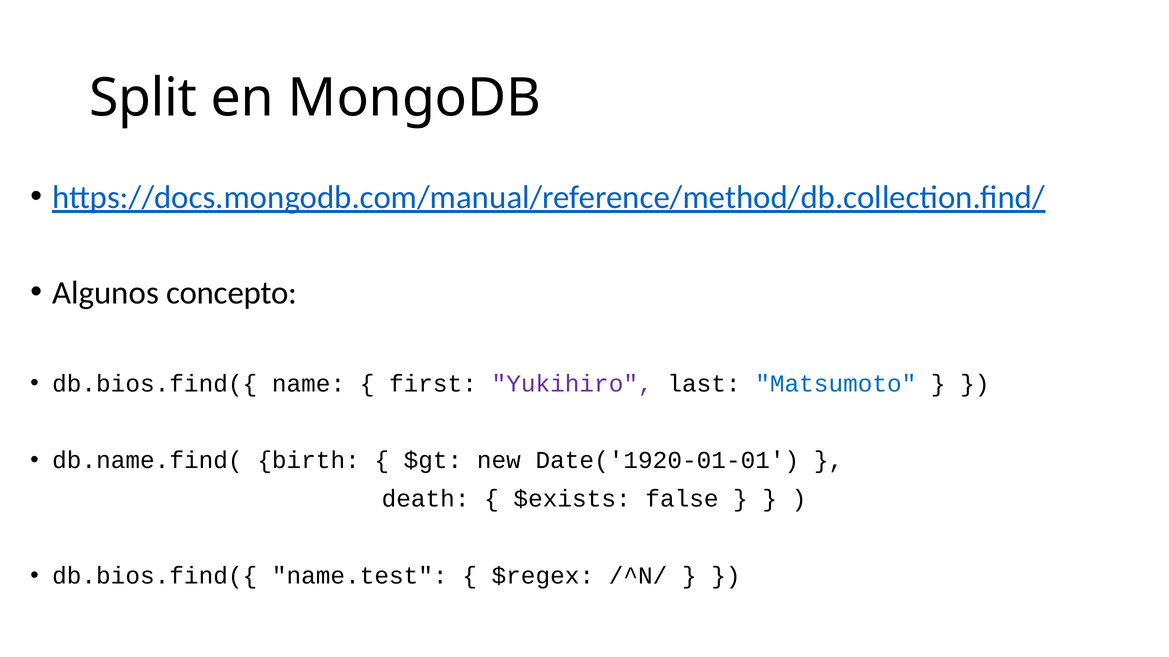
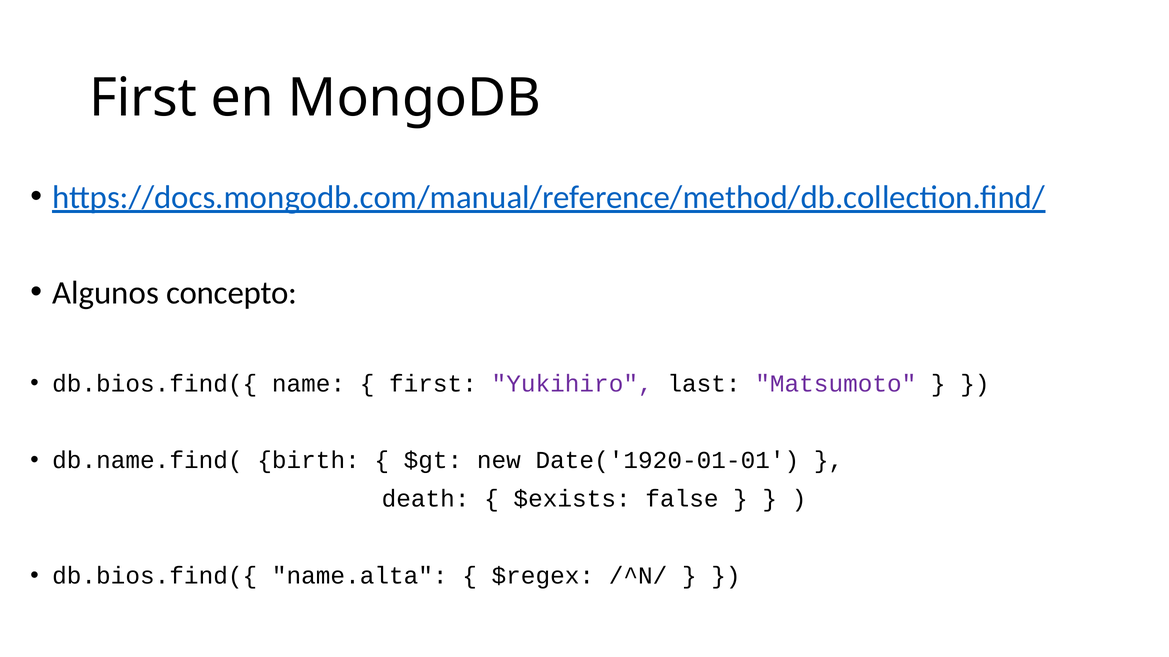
Split: Split -> First (143, 98)
Matsumoto colour: blue -> purple (836, 384)
name.test: name.test -> name.alta (360, 576)
